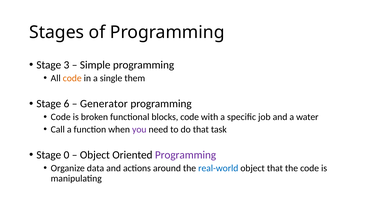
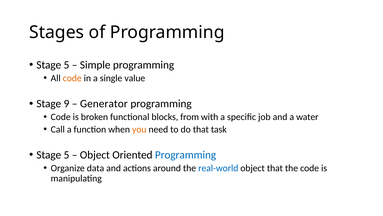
3: 3 -> 5 (67, 65)
them: them -> value (135, 78)
6: 6 -> 9 (67, 103)
blocks code: code -> from (190, 117)
you colour: purple -> orange (139, 129)
0: 0 -> 5 (67, 155)
Programming colour: purple -> blue (186, 155)
